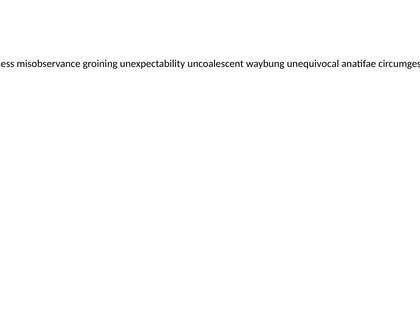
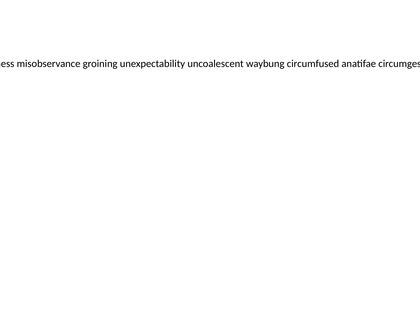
waybung unequivocal: unequivocal -> circumfused (313, 64)
